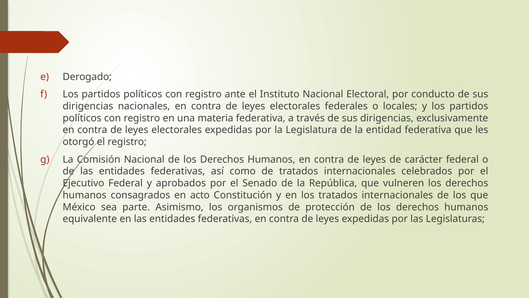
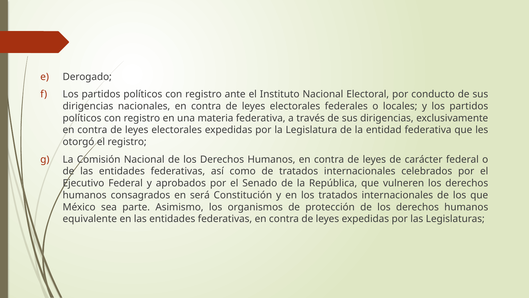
acto: acto -> será (200, 195)
